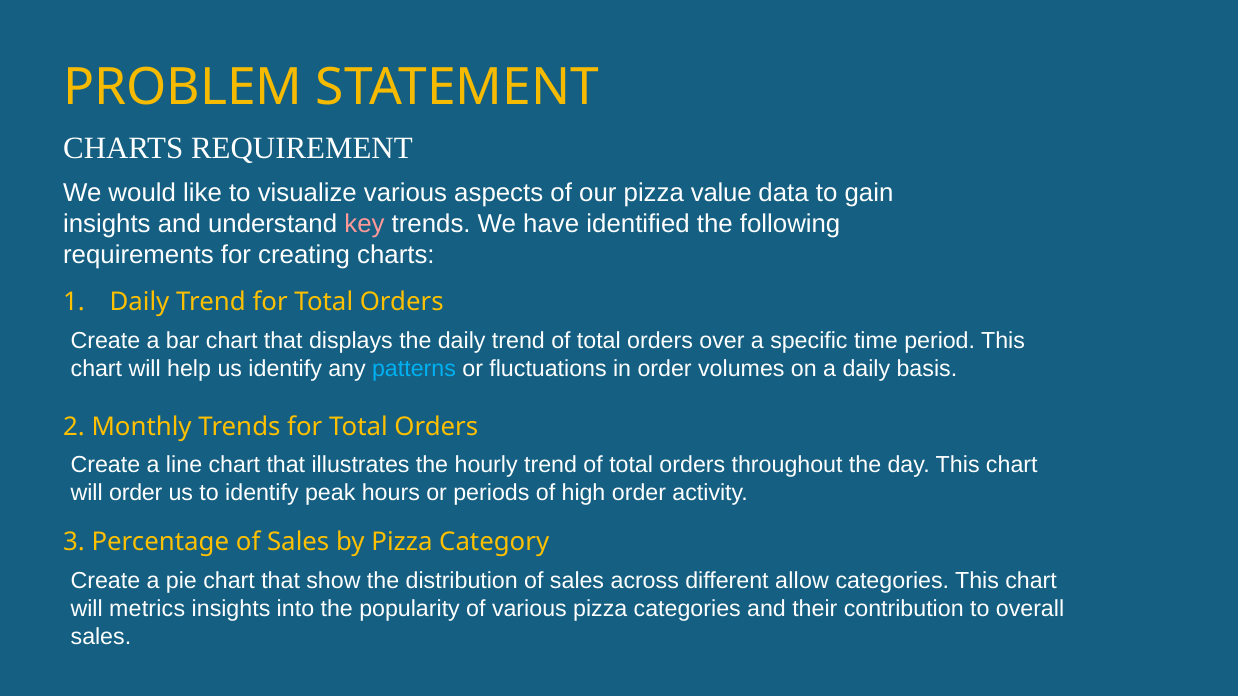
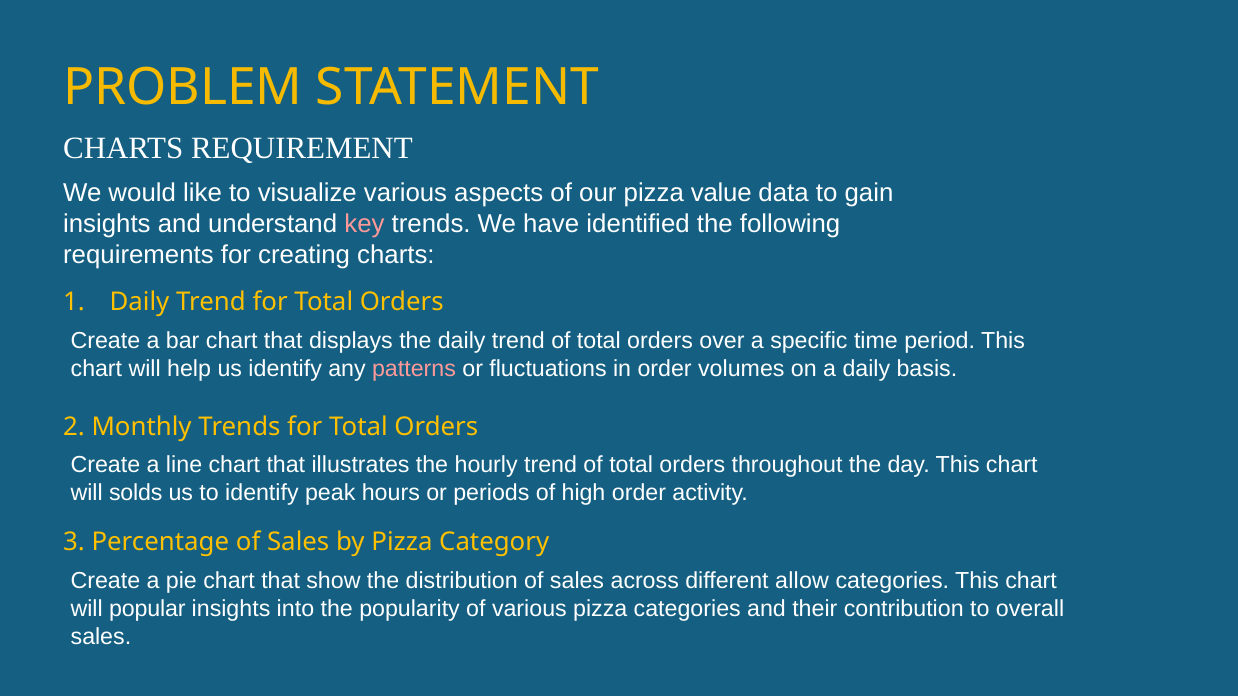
patterns colour: light blue -> pink (414, 369)
will order: order -> solds (136, 493)
metrics: metrics -> popular (147, 609)
